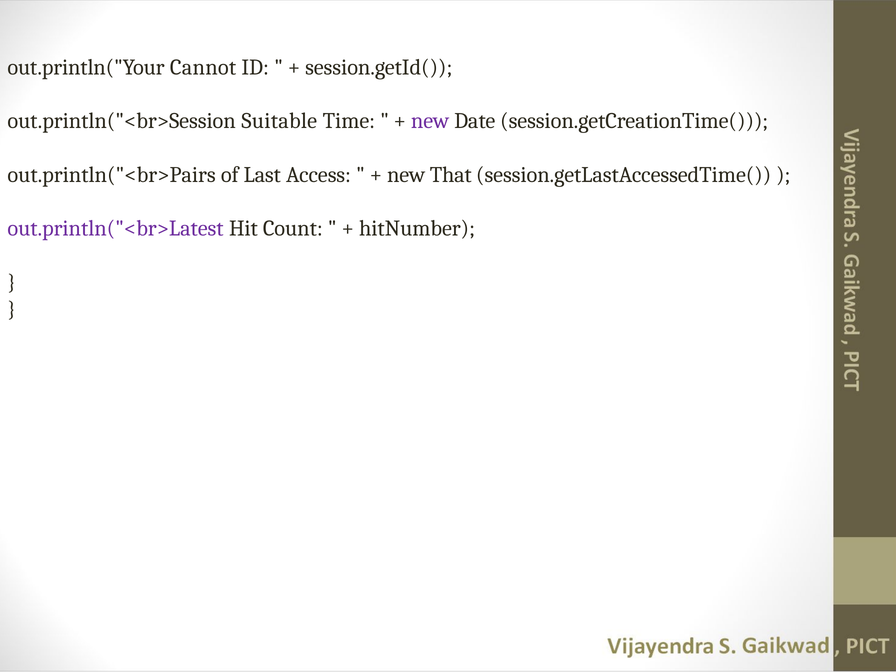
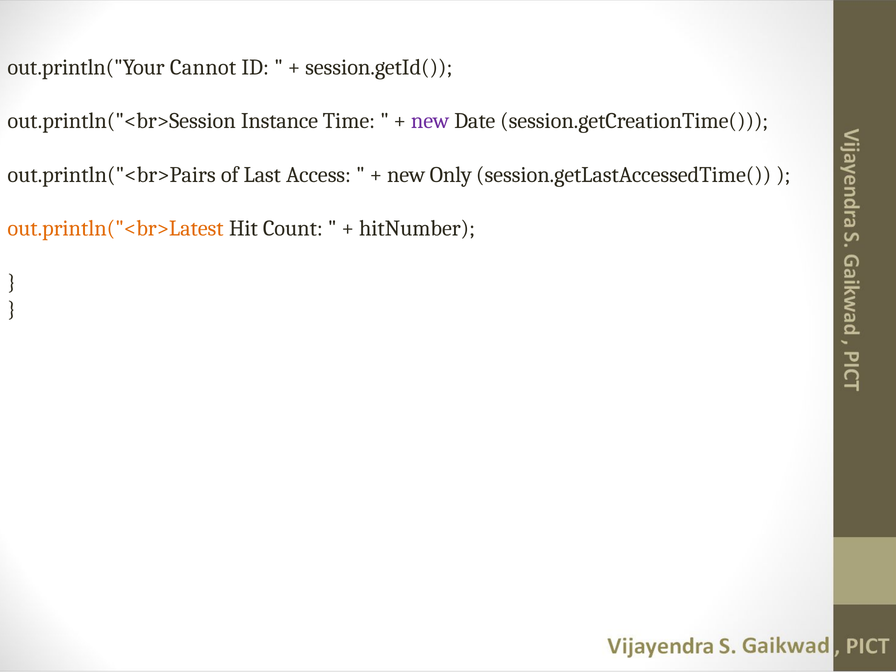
Suitable: Suitable -> Instance (280, 121)
That: That -> Only (451, 175)
out.println("<br>Latest colour: purple -> orange (116, 229)
